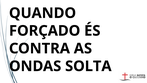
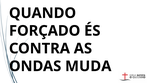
SOLTA: SOLTA -> MUDA (88, 66)
